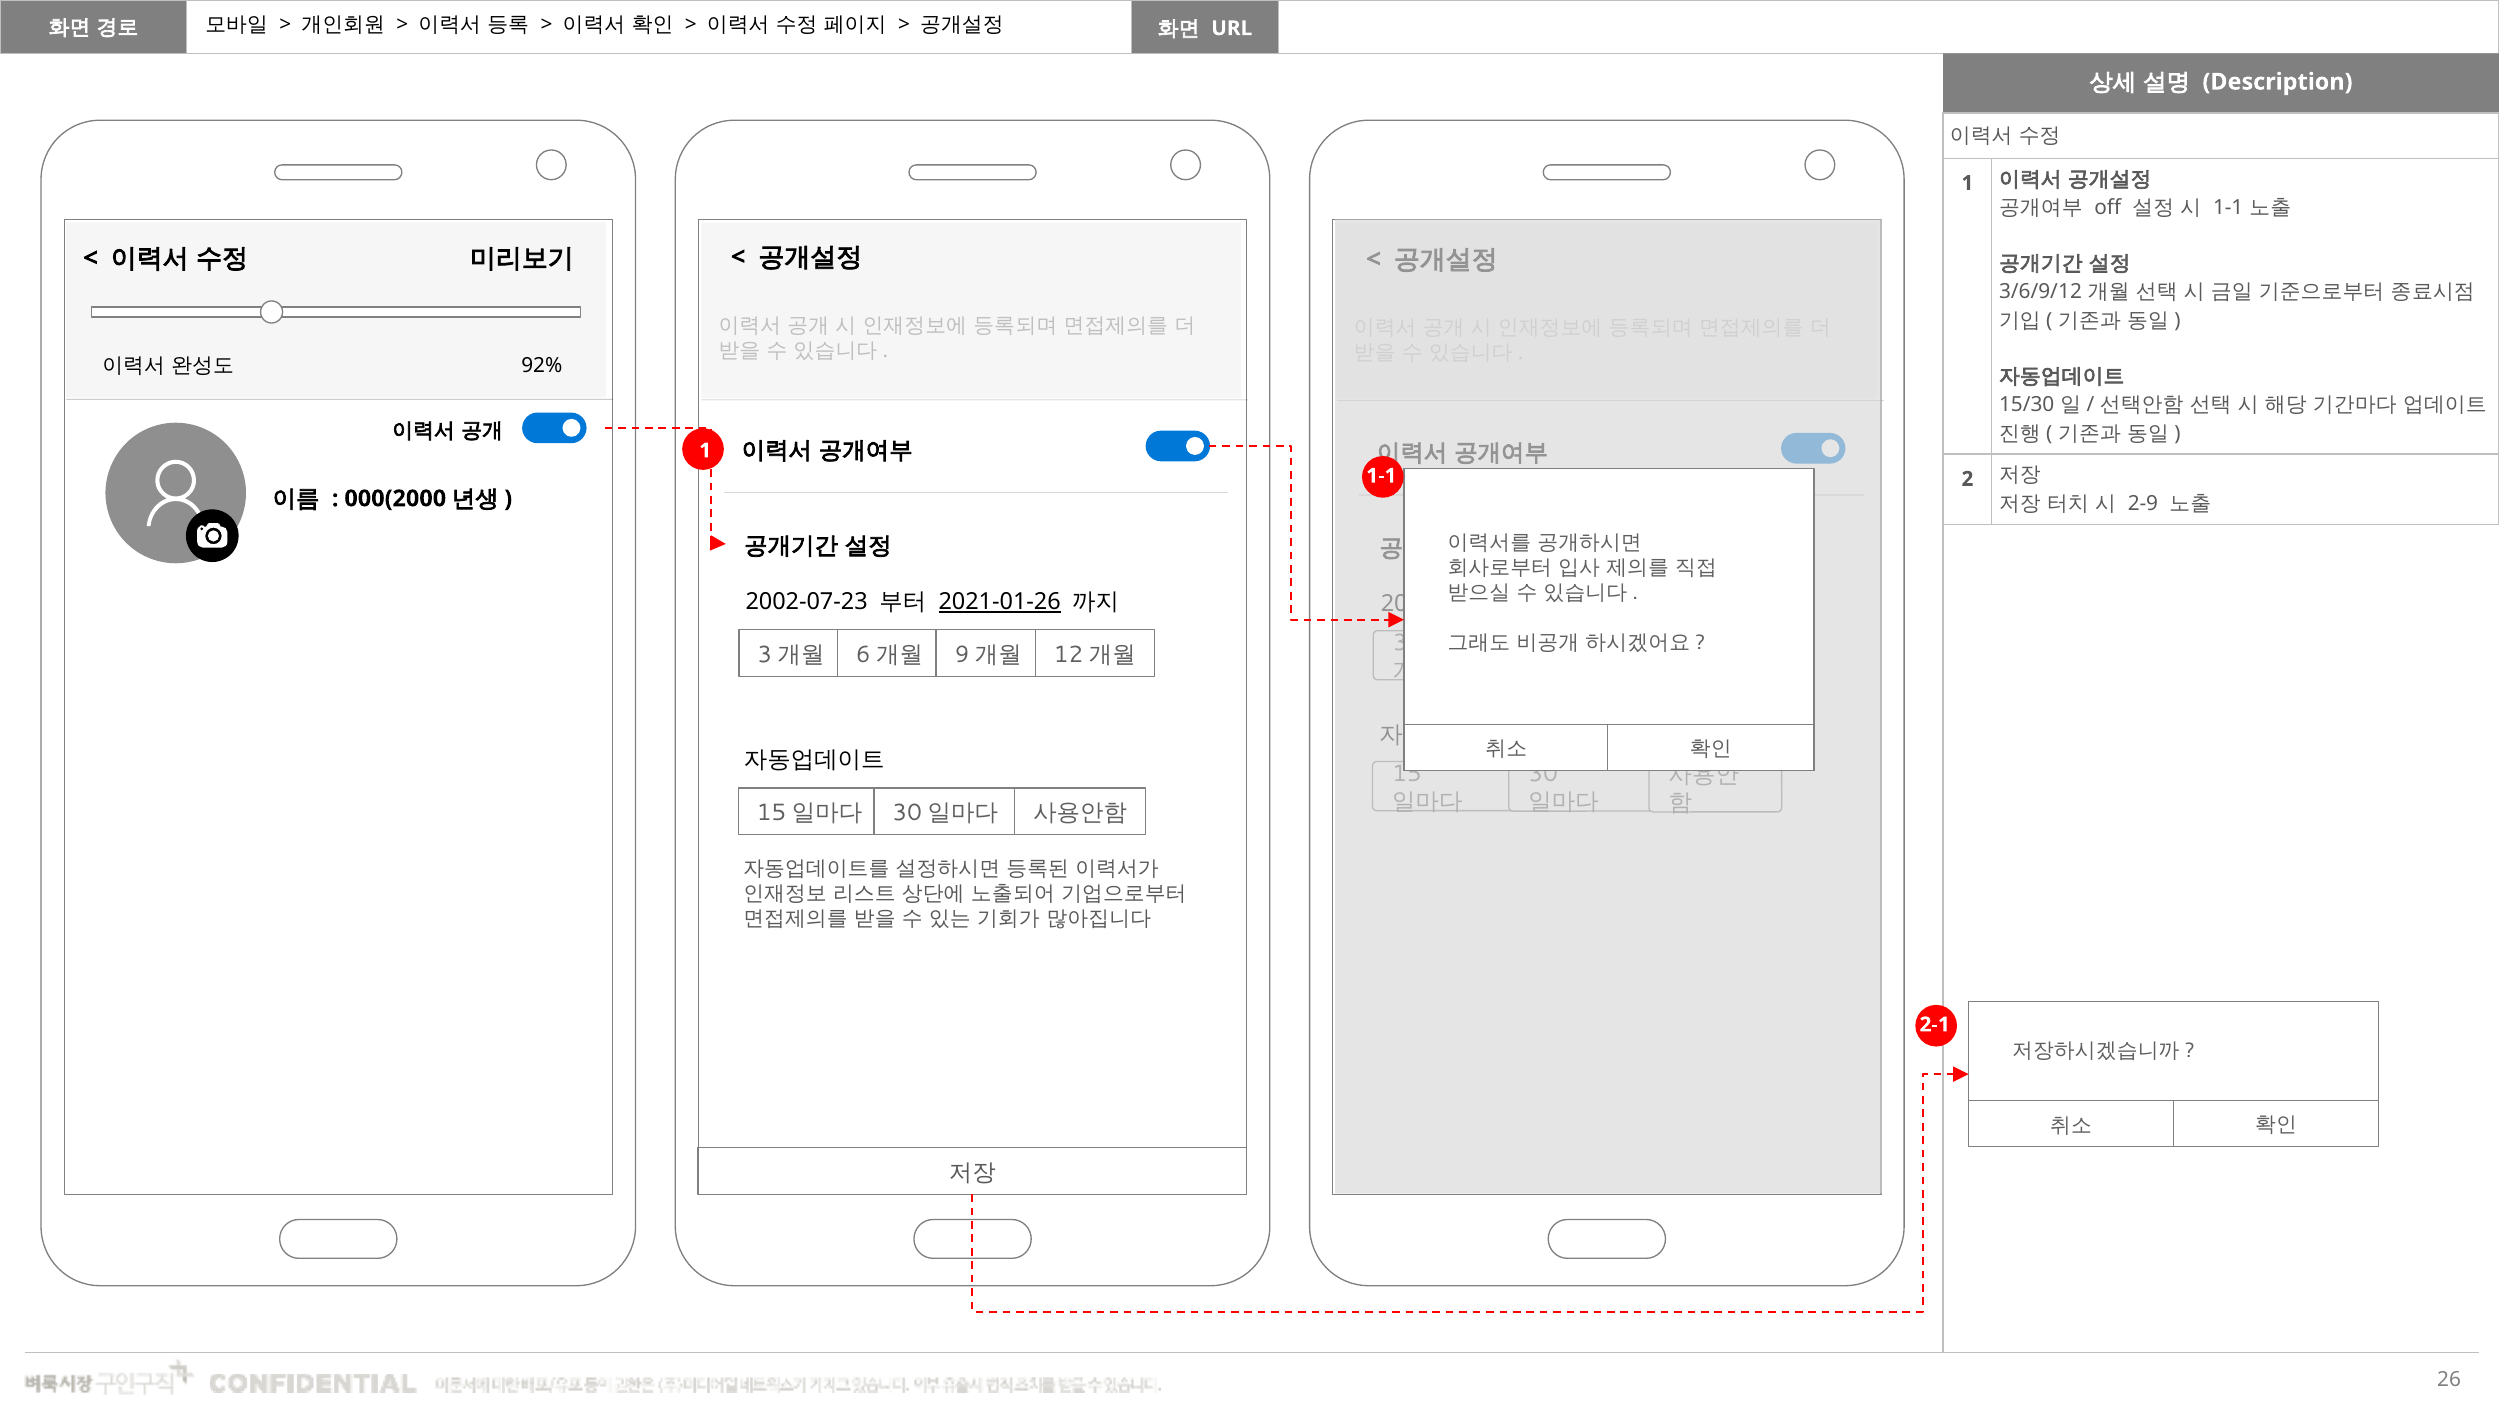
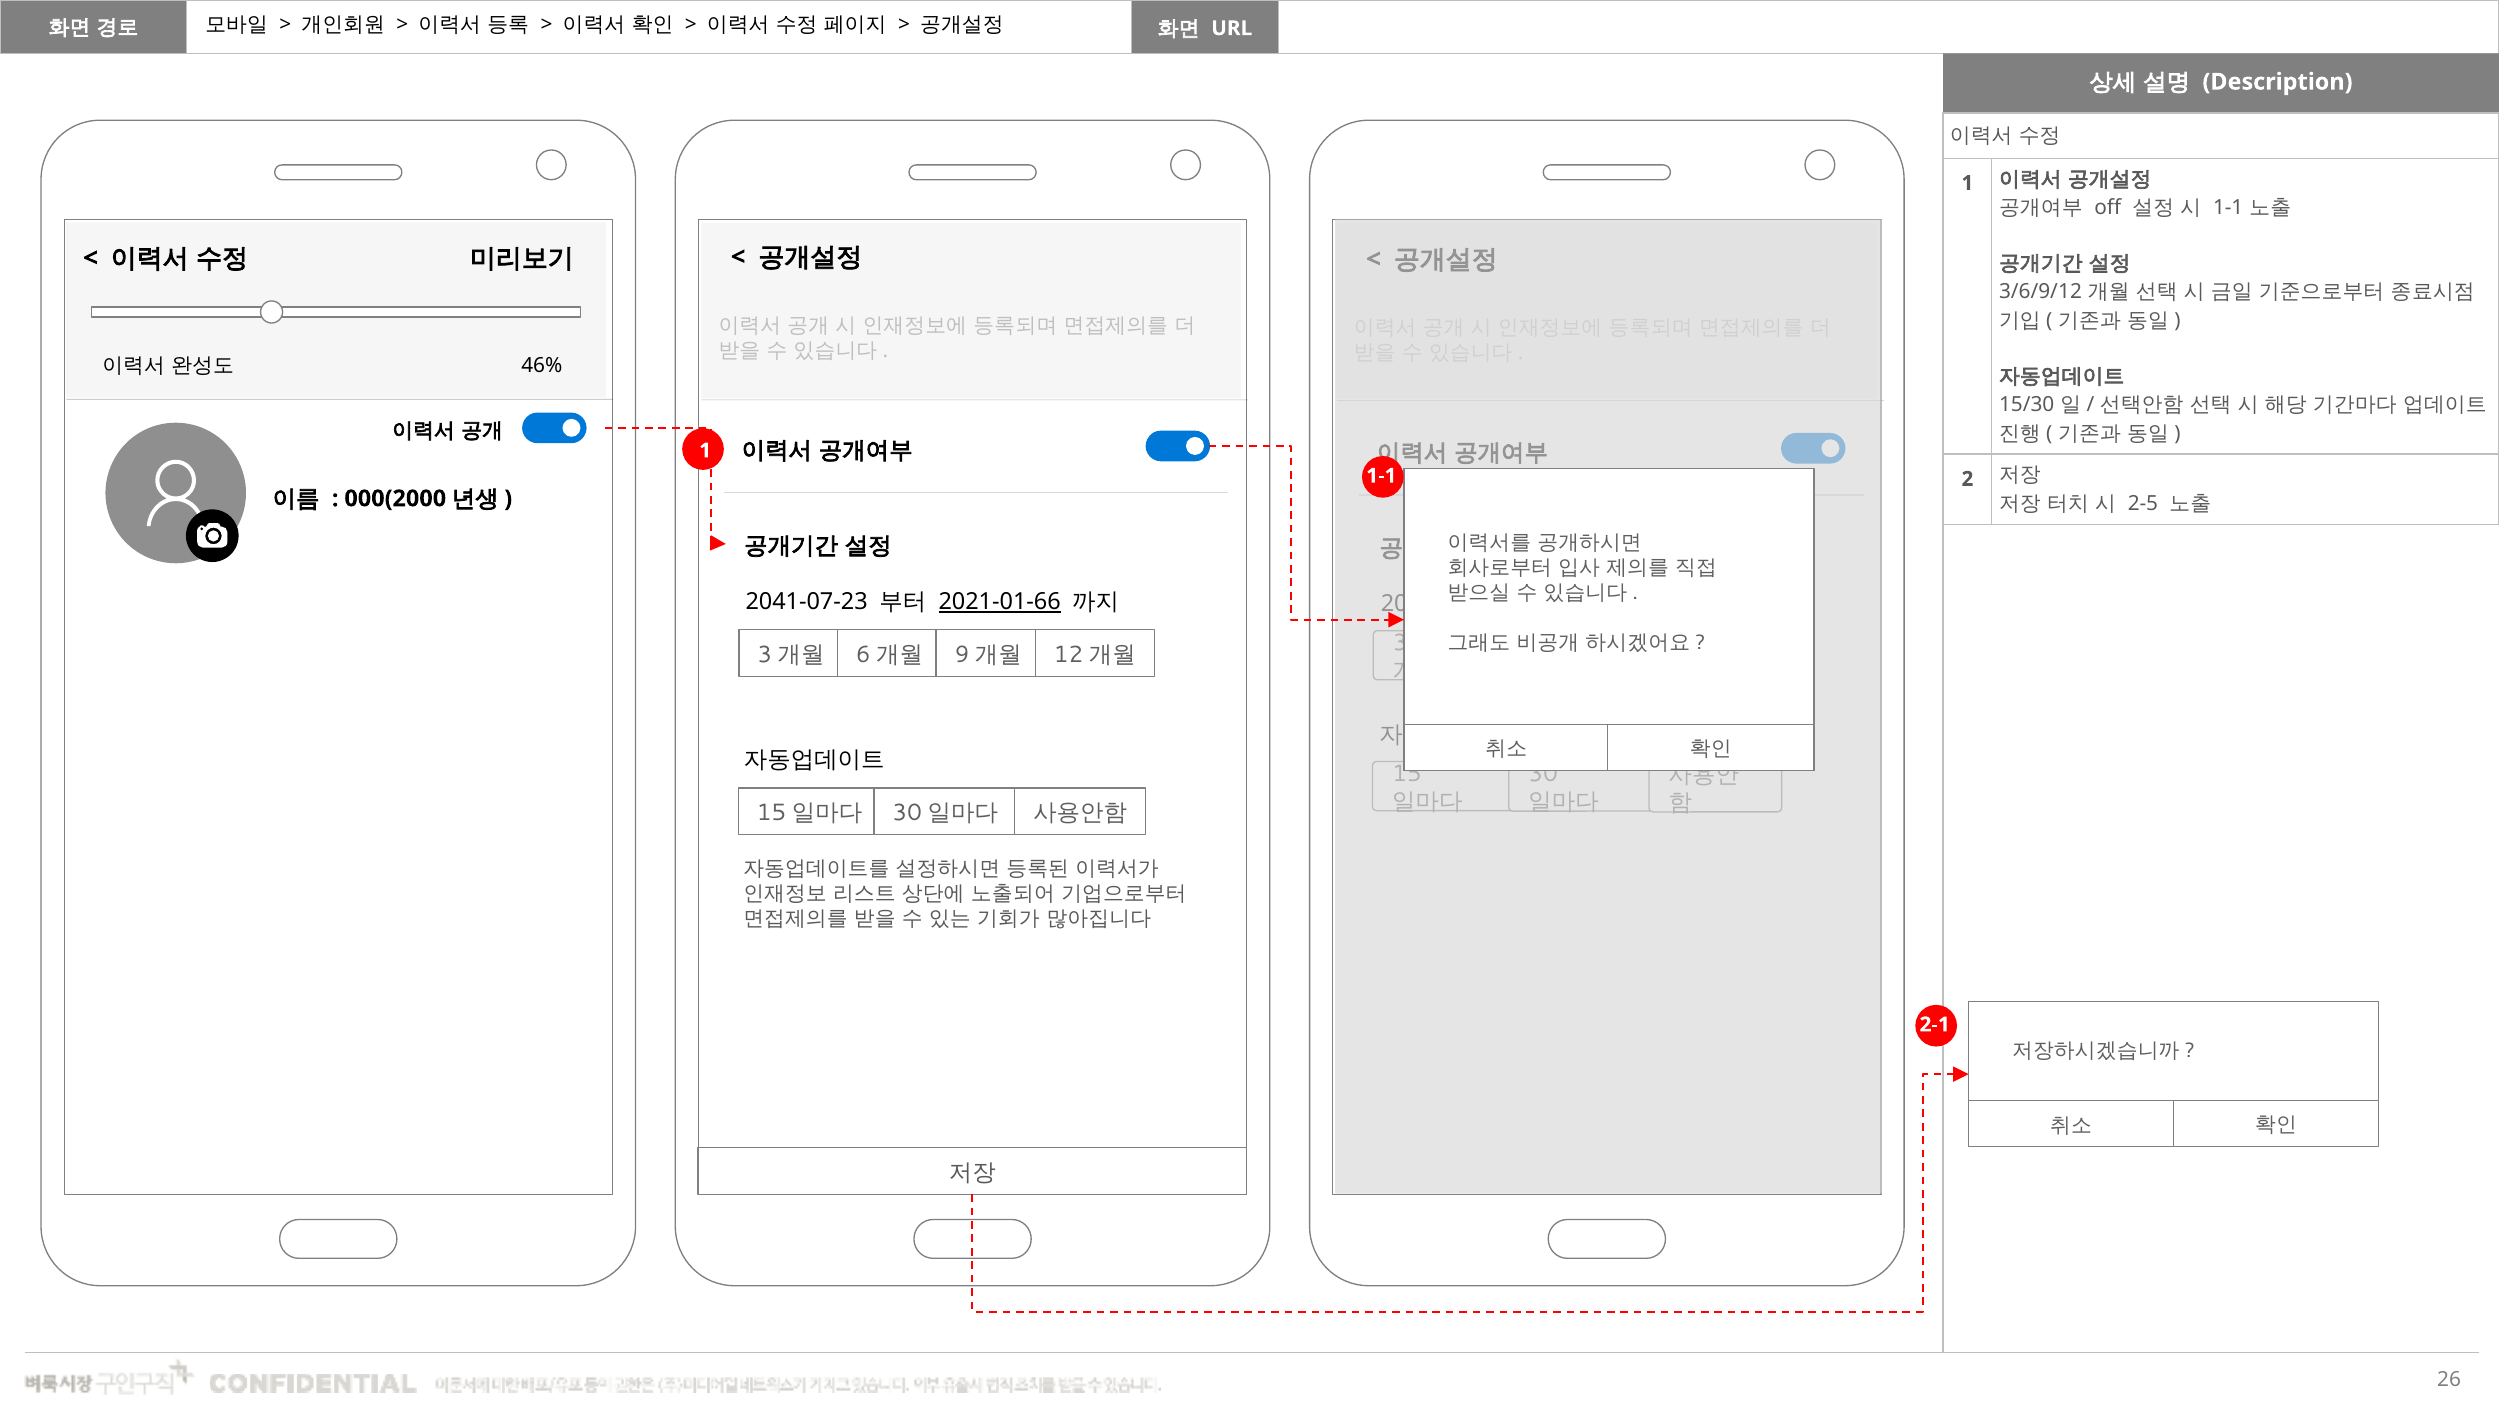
92%: 92% -> 46% (542, 366)
2-9: 2-9 -> 2-5 (2143, 503)
2002-07-23: 2002-07-23 -> 2041-07-23 (807, 601)
2021-01-26: 2021-01-26 -> 2021-01-66 (1000, 601)
